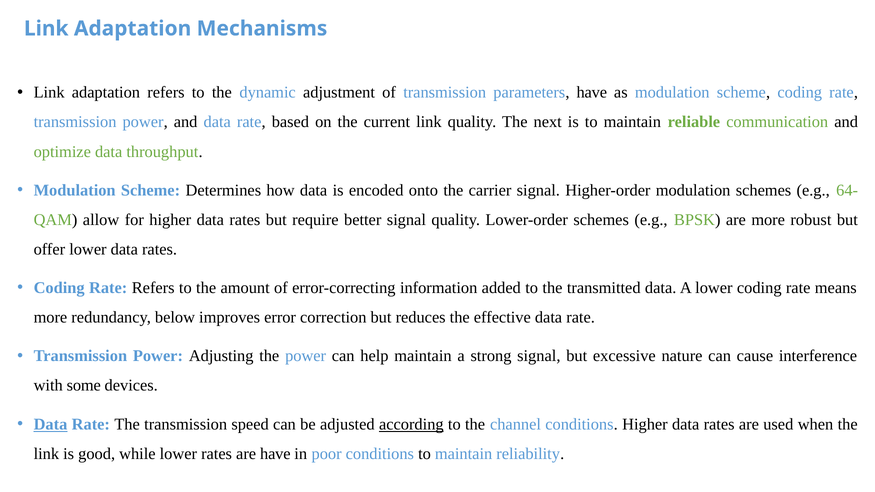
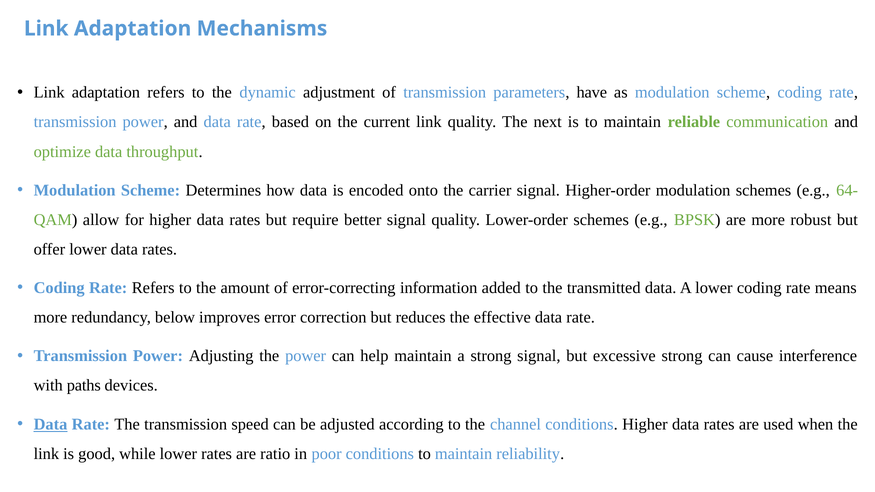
excessive nature: nature -> strong (682, 356)
some: some -> paths (84, 386)
according underline: present -> none (411, 424)
are have: have -> ratio (275, 454)
